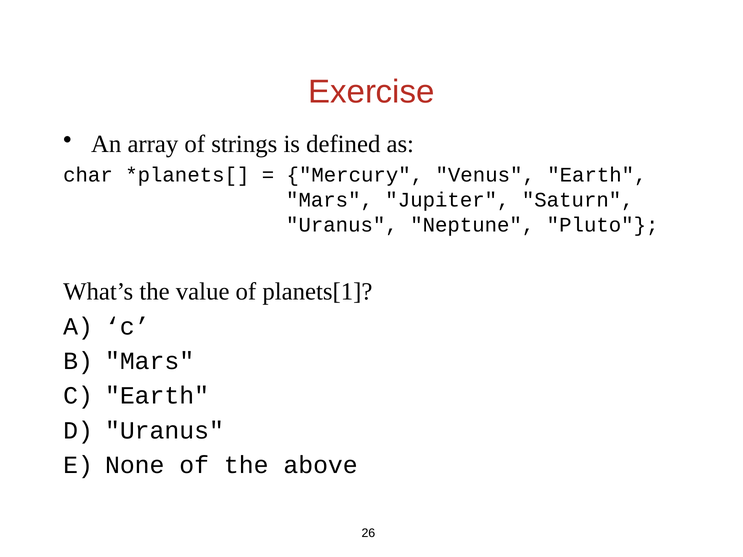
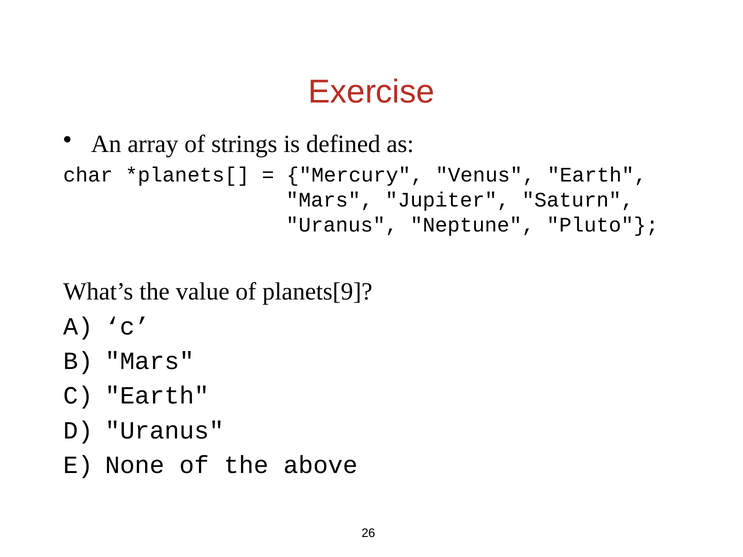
planets[1: planets[1 -> planets[9 (317, 292)
